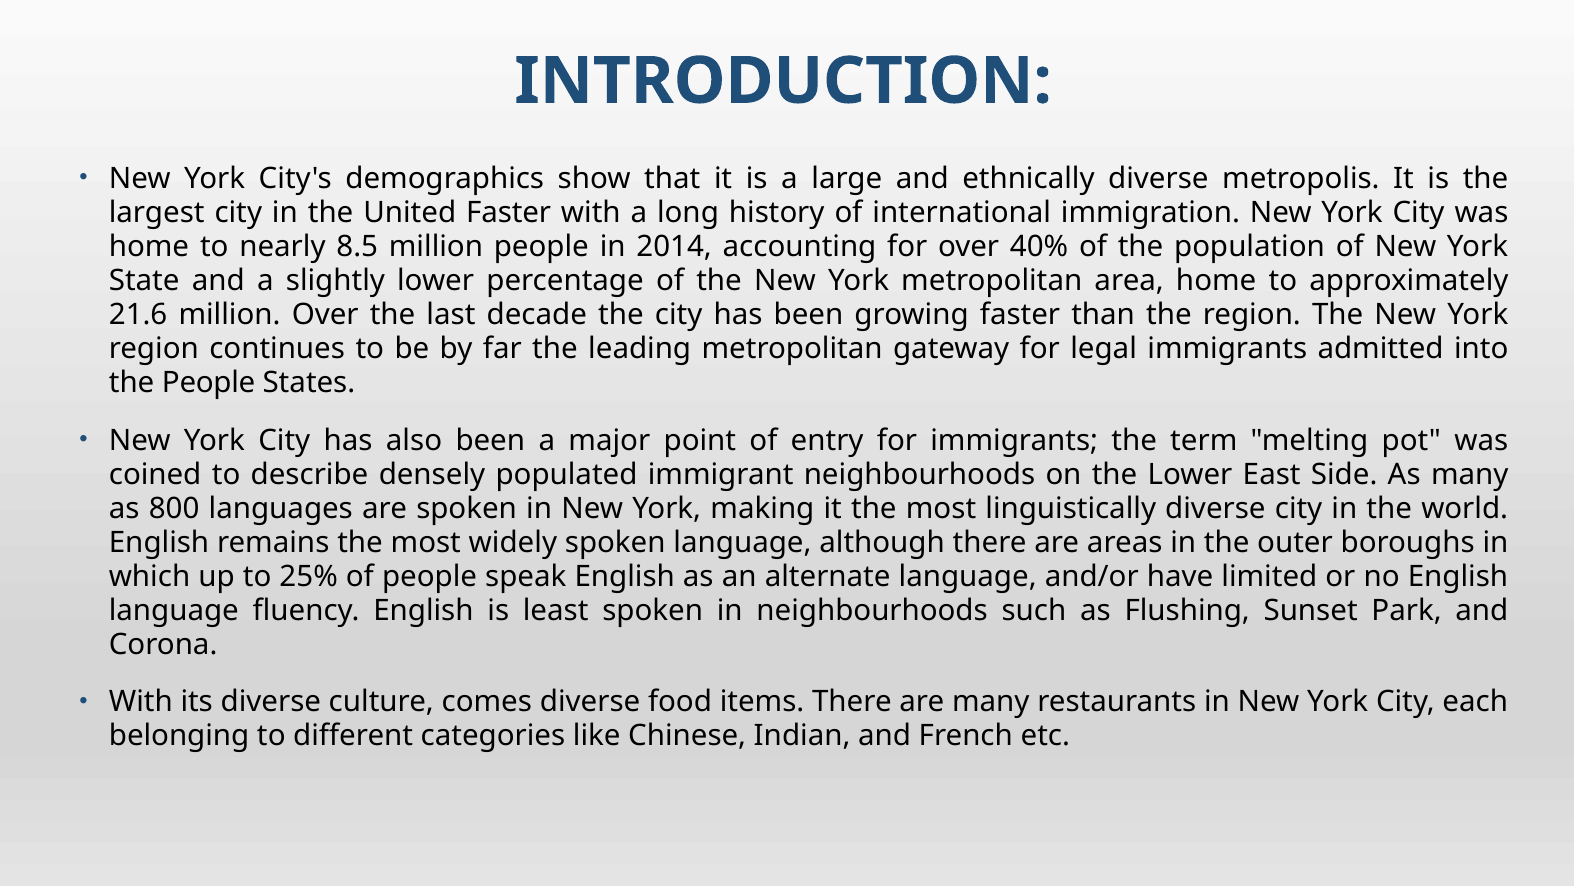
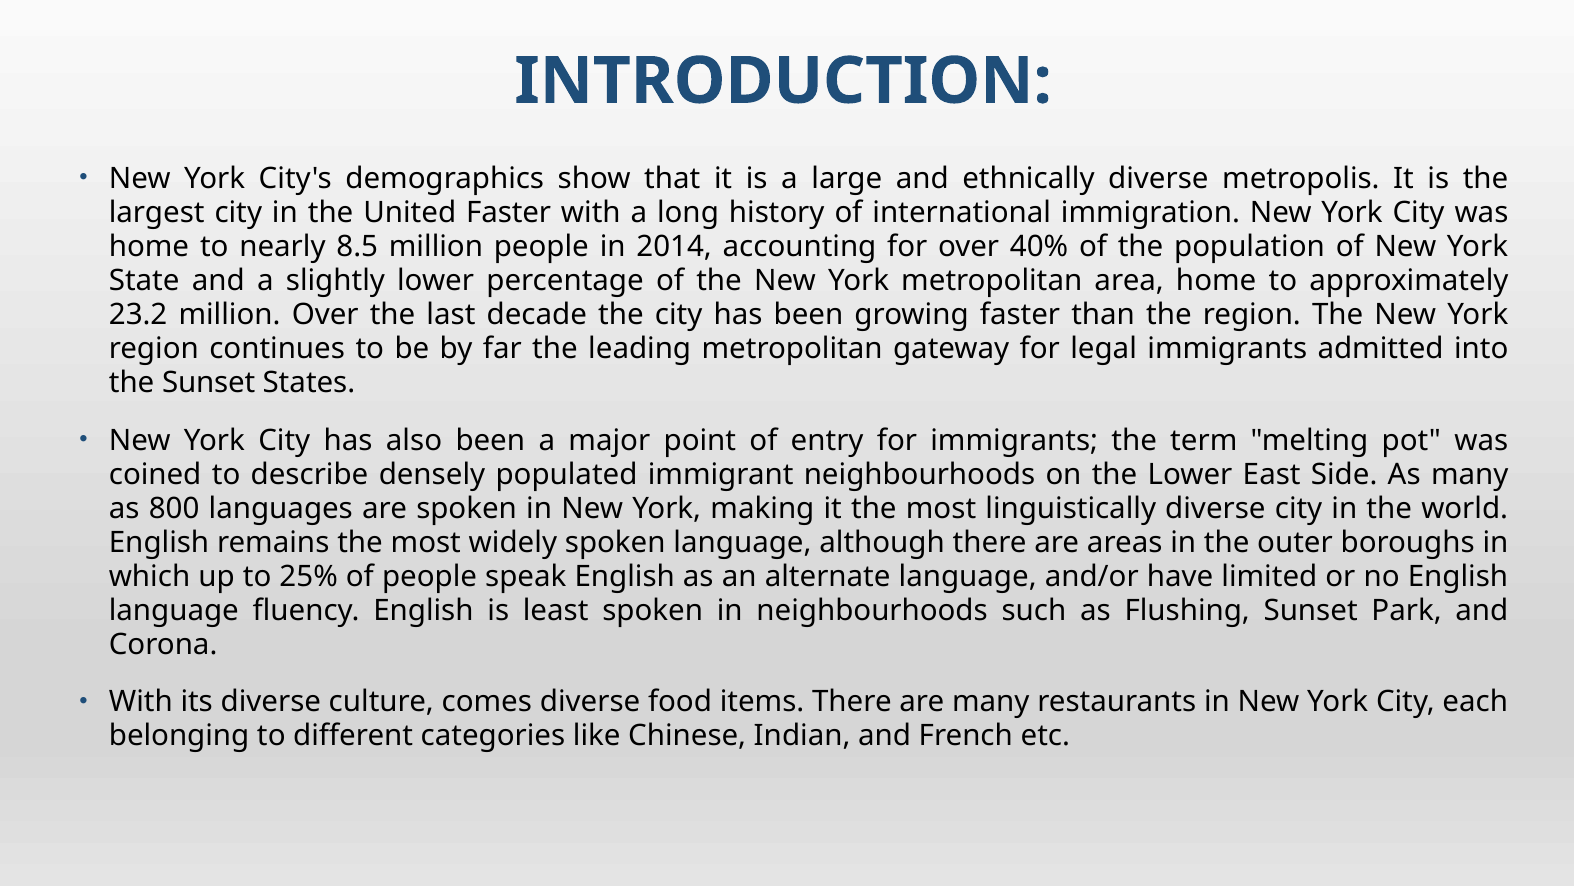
21.6: 21.6 -> 23.2 (138, 315)
the People: People -> Sunset (209, 383)
